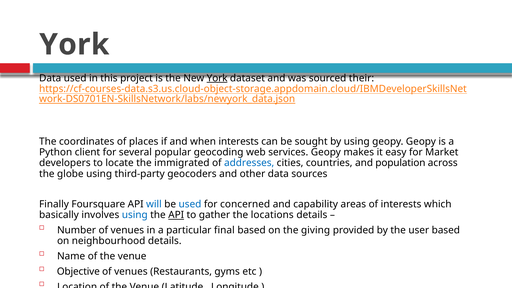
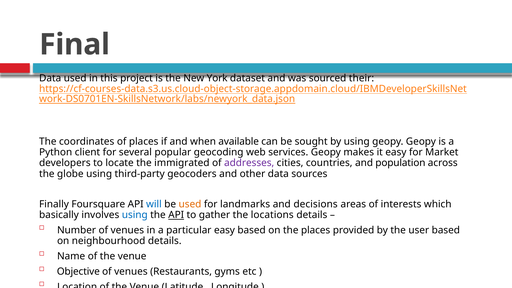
York: York -> Final (75, 45)
York underline: present -> none (217, 78)
when interests: interests -> available (239, 142)
addresses colour: blue -> purple (249, 163)
used colour: blue -> orange (190, 204)
concerned: concerned -> landmarks (245, 204)
capability: capability -> decisions (316, 204)
particular final: final -> easy (224, 230)
the giving: giving -> places (316, 230)
